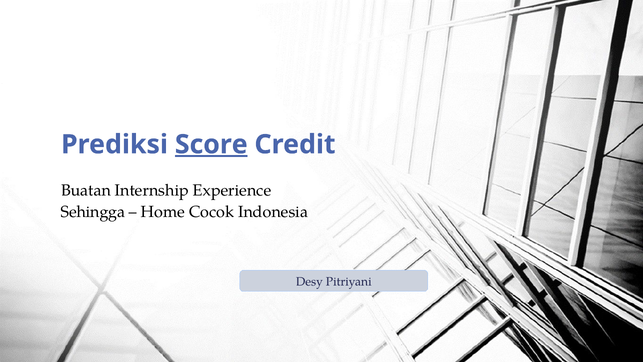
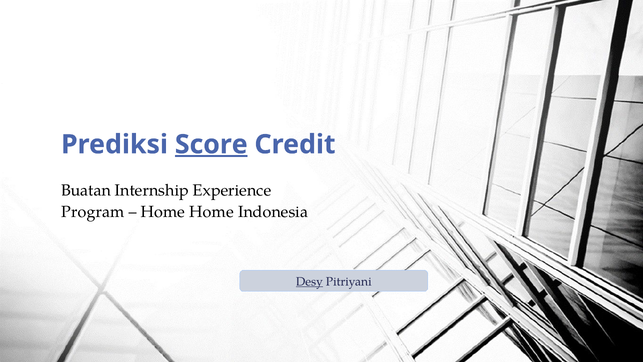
Sehingga: Sehingga -> Program (93, 212)
Home Cocok: Cocok -> Home (212, 212)
Desy underline: none -> present (309, 281)
